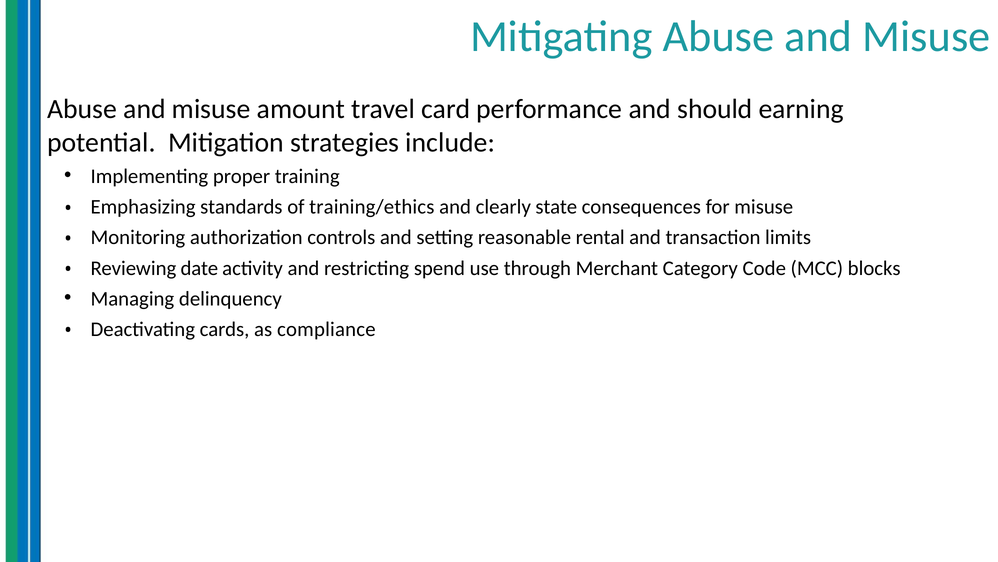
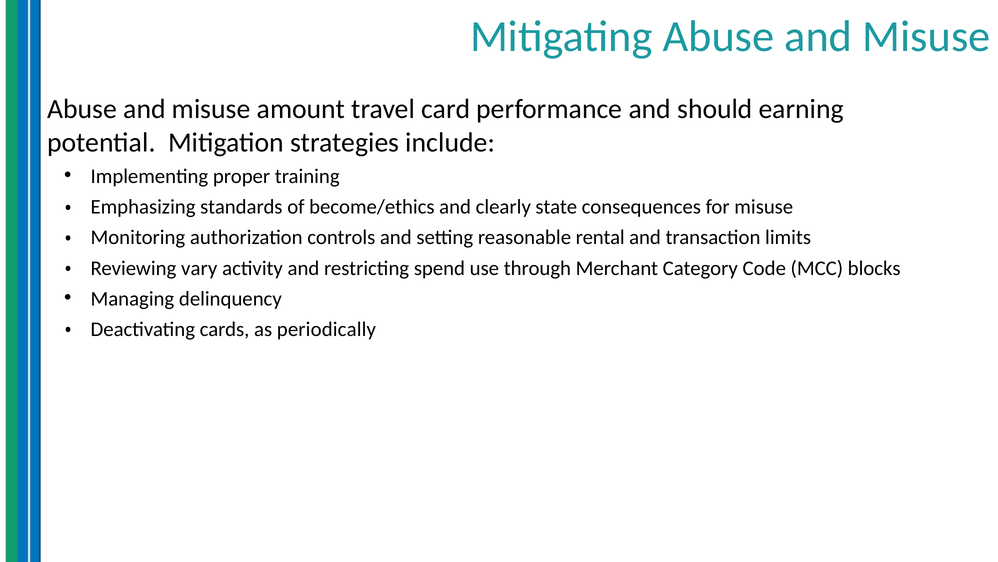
training/ethics: training/ethics -> become/ethics (372, 207)
date: date -> vary (199, 268)
compliance: compliance -> periodically (326, 329)
